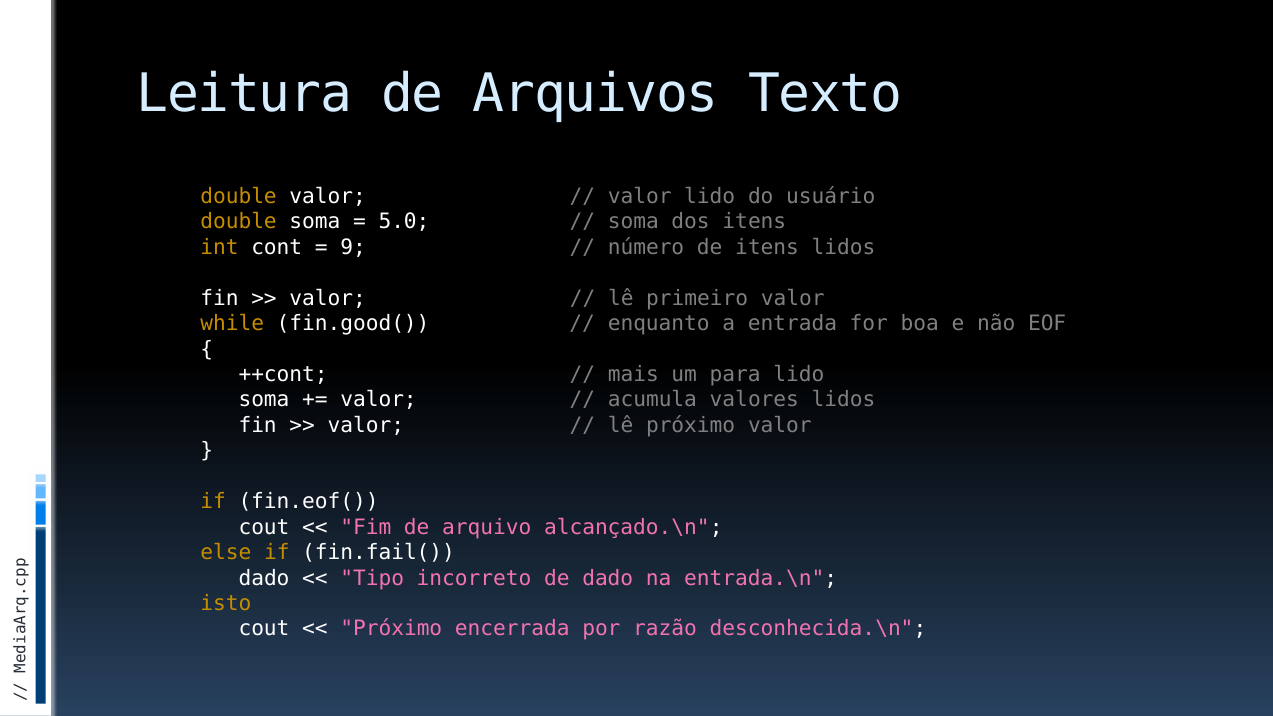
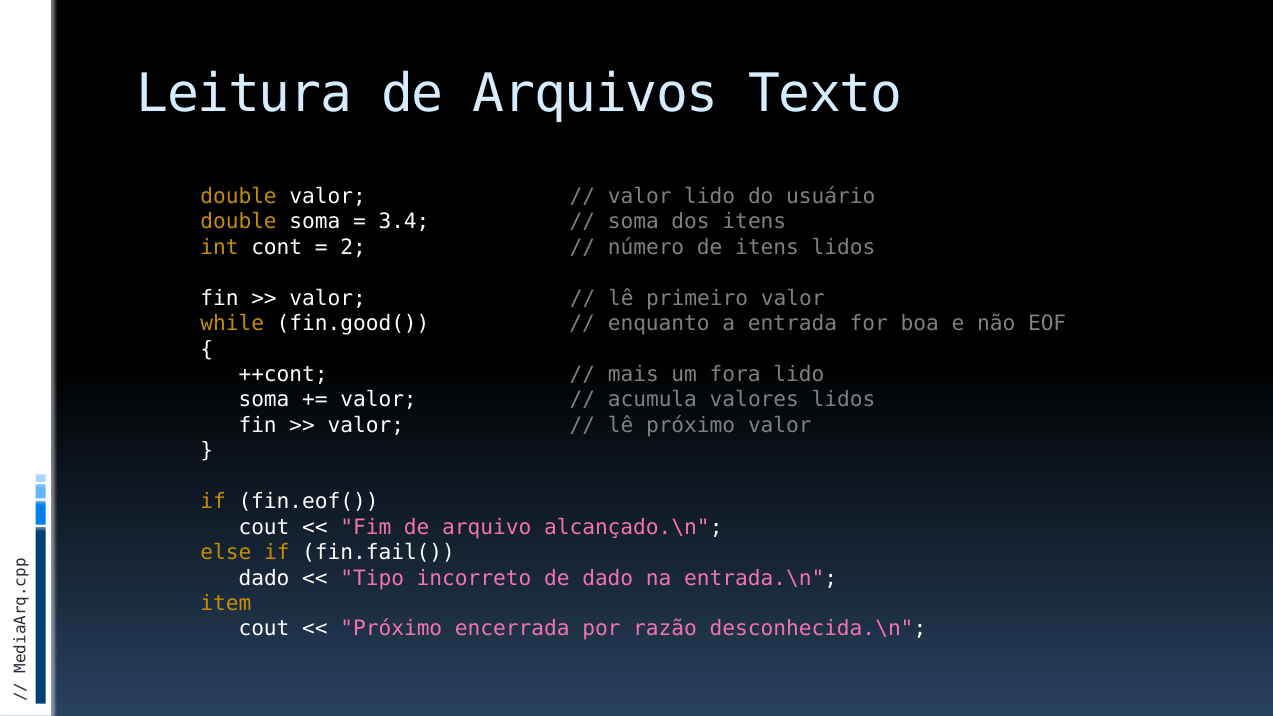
5.0: 5.0 -> 3.4 (404, 222)
9: 9 -> 2 (353, 247)
para: para -> fora (735, 375)
isto: isto -> item (226, 604)
